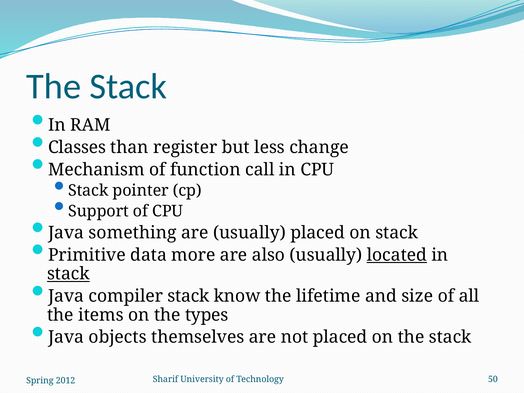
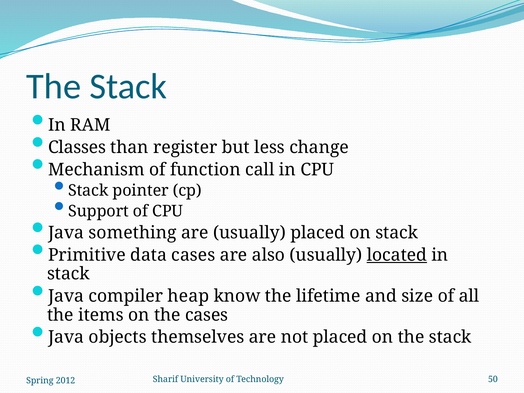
data more: more -> cases (193, 255)
stack underline: present -> none (68, 274)
compiler stack: stack -> heap (188, 296)
the types: types -> cases (207, 315)
